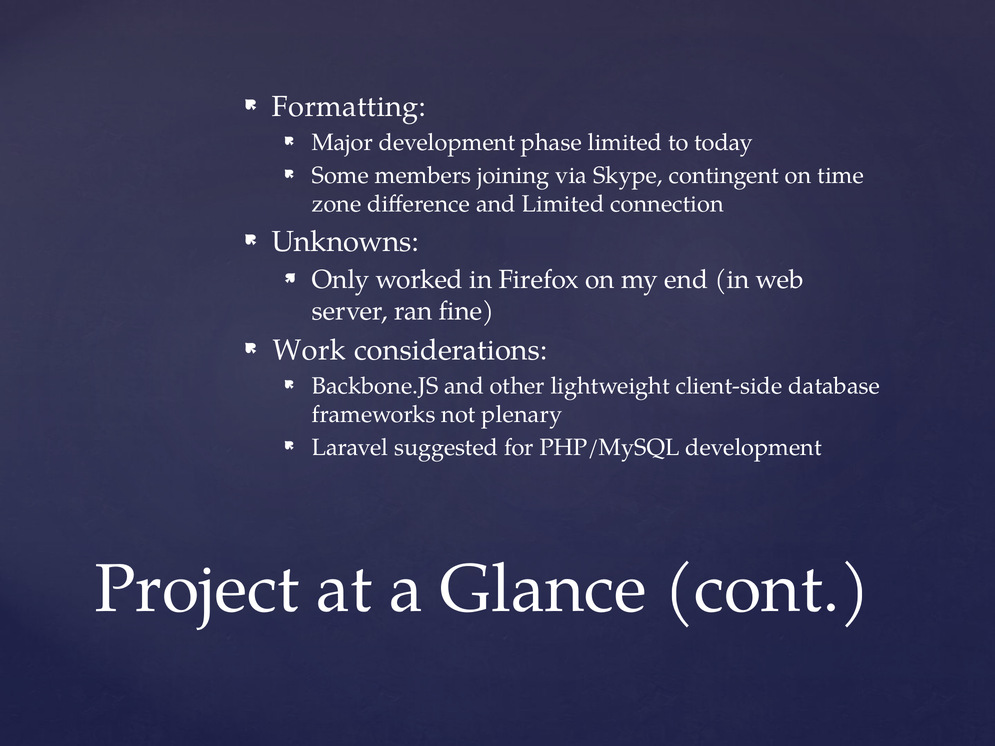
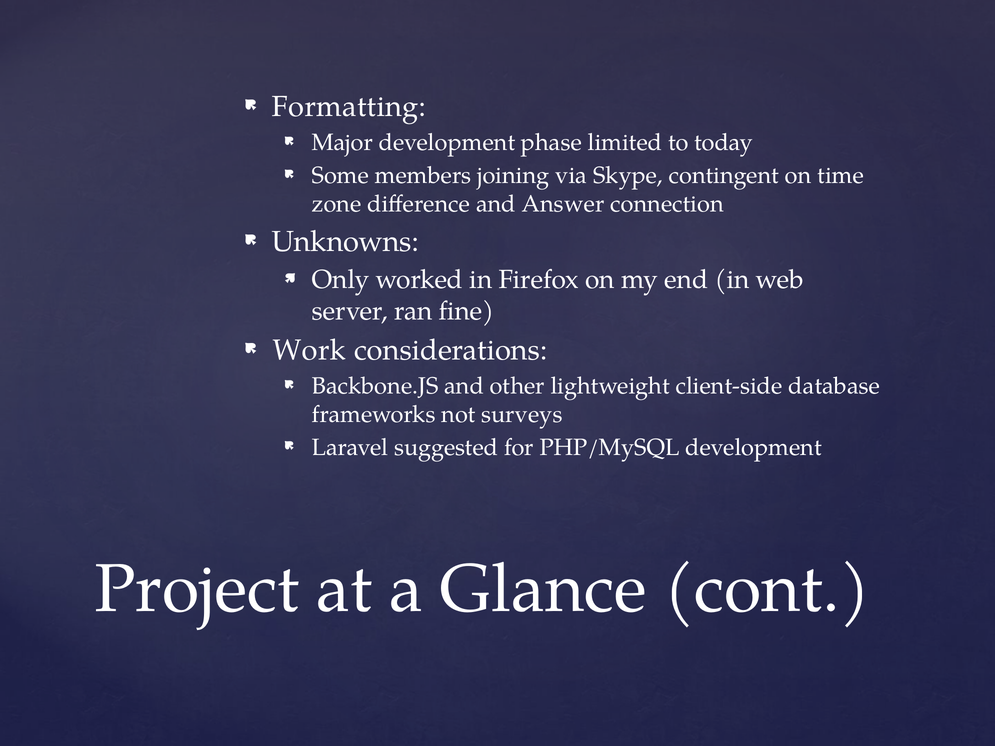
and Limited: Limited -> Answer (563, 204)
plenary: plenary -> surveys (522, 414)
